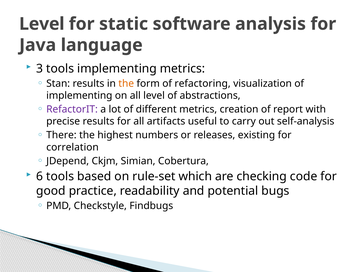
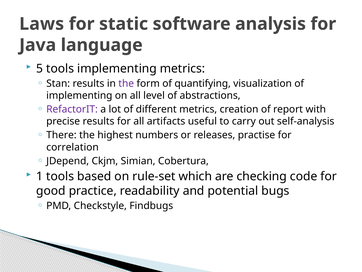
Level: Level -> Laws (42, 24)
3: 3 -> 5 (40, 69)
the colour: orange -> purple (126, 83)
refactoring: refactoring -> quantifying (203, 83)
existing: existing -> practise (256, 135)
6: 6 -> 1 (40, 176)
